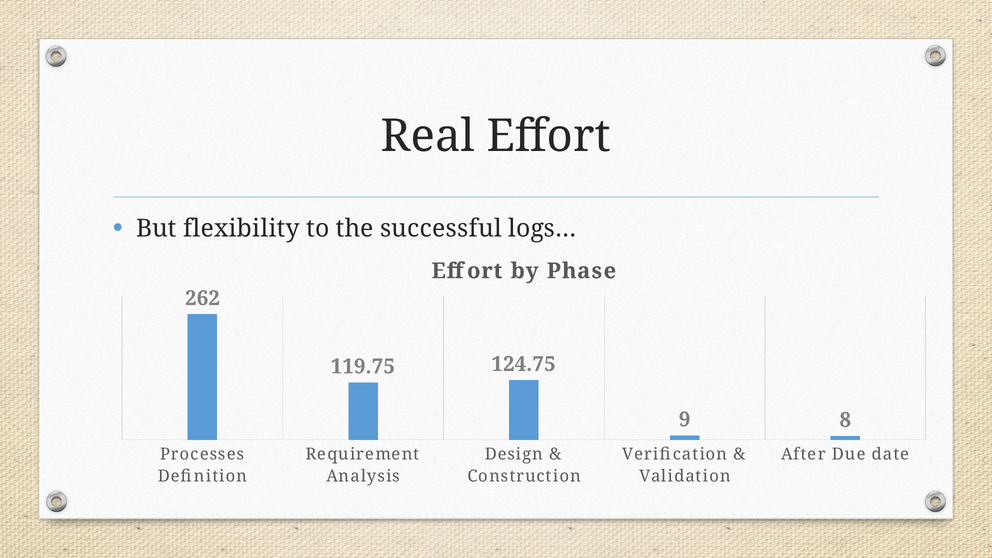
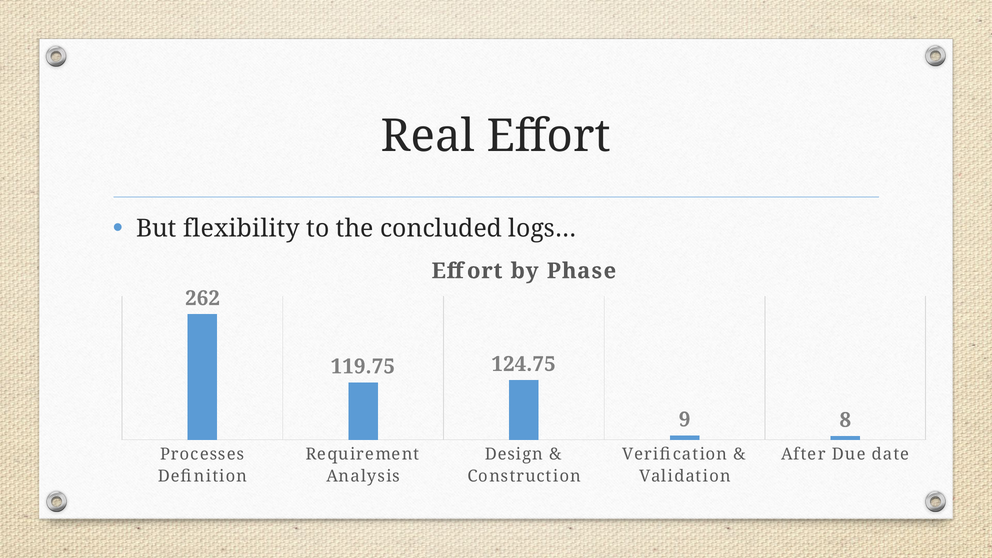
successful: successful -> concluded (441, 228)
